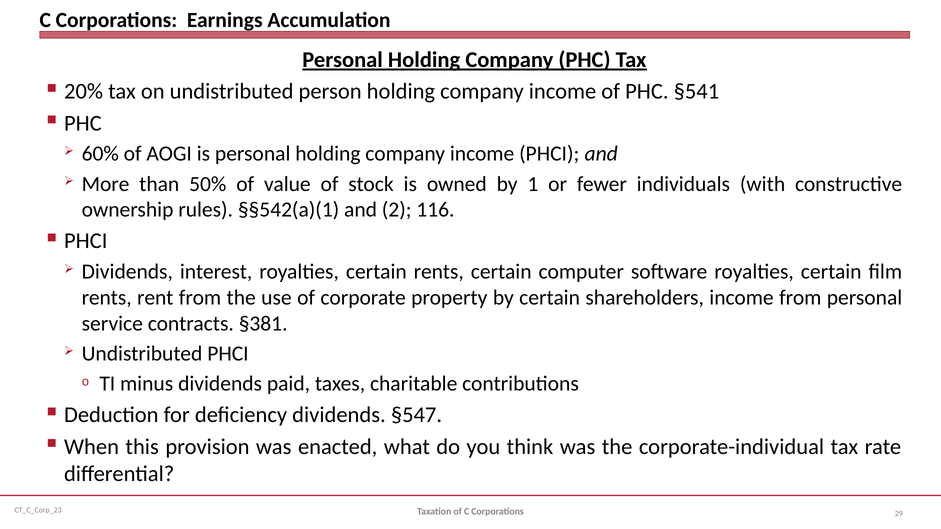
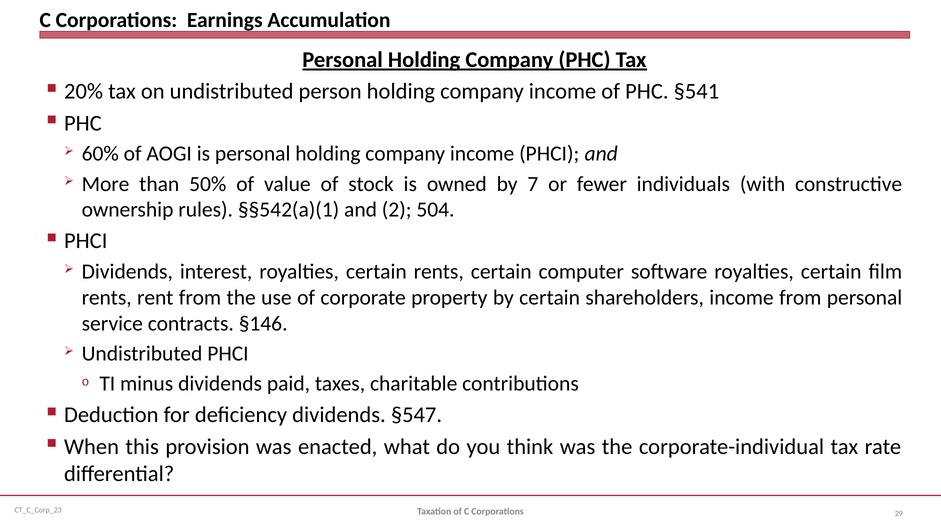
1: 1 -> 7 (533, 184)
116: 116 -> 504 (435, 210)
§381: §381 -> §146 (263, 324)
